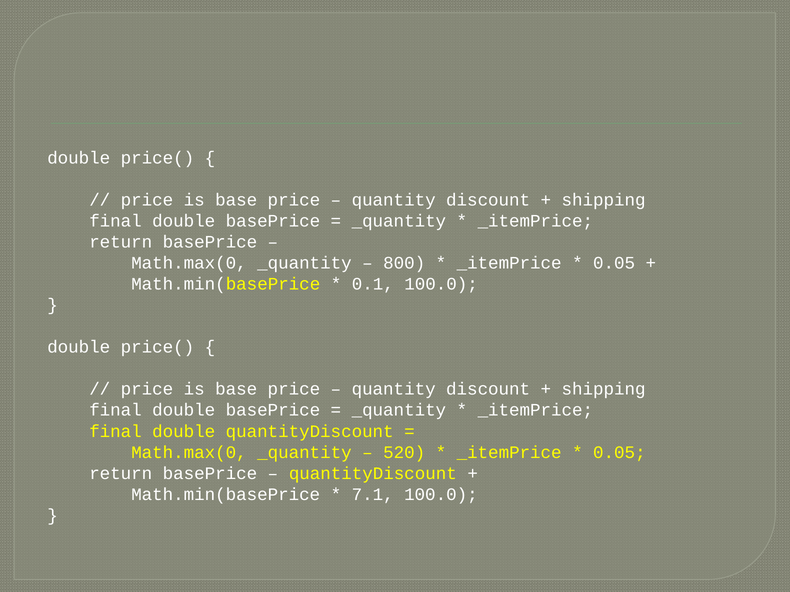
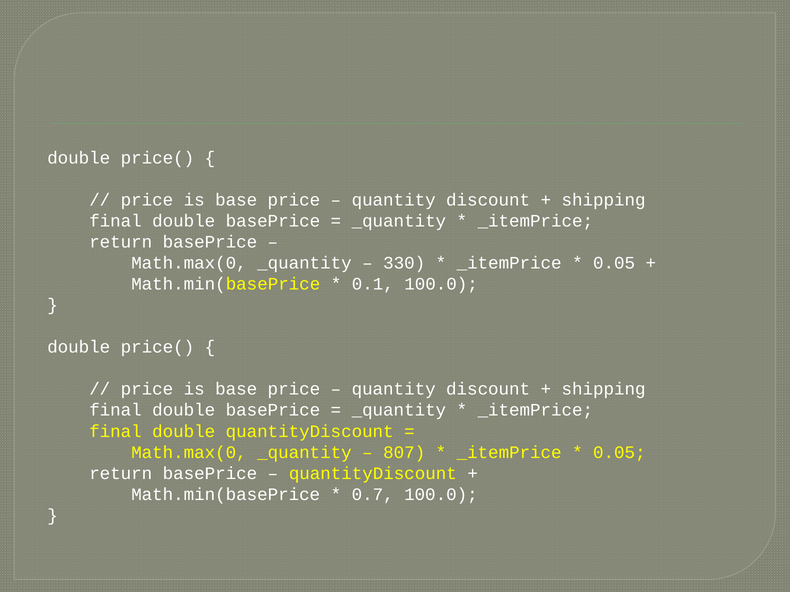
800: 800 -> 330 (404, 263)
520: 520 -> 807 (404, 453)
7.1: 7.1 -> 0.7 (373, 495)
